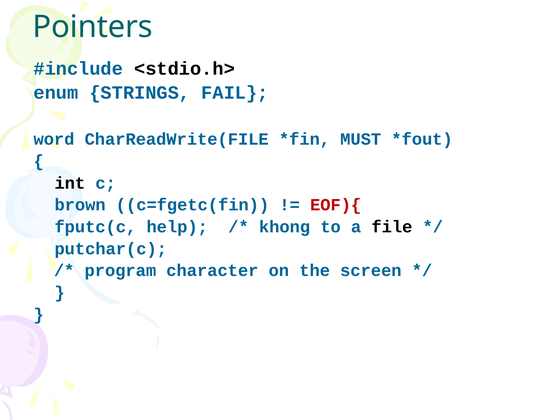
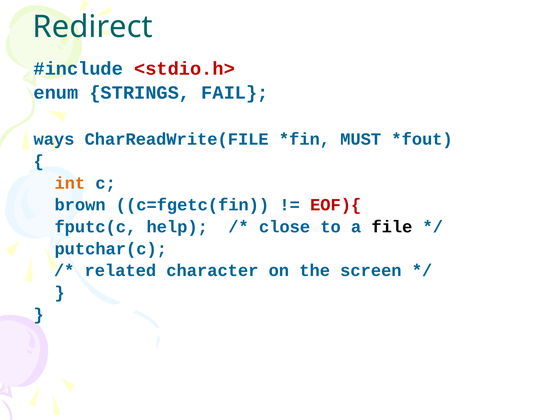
Pointers: Pointers -> Redirect (93, 27)
<stdio.h> colour: black -> red (185, 69)
word: word -> ways (54, 139)
int colour: black -> orange (70, 183)
khong: khong -> close (285, 226)
program: program -> related (120, 270)
